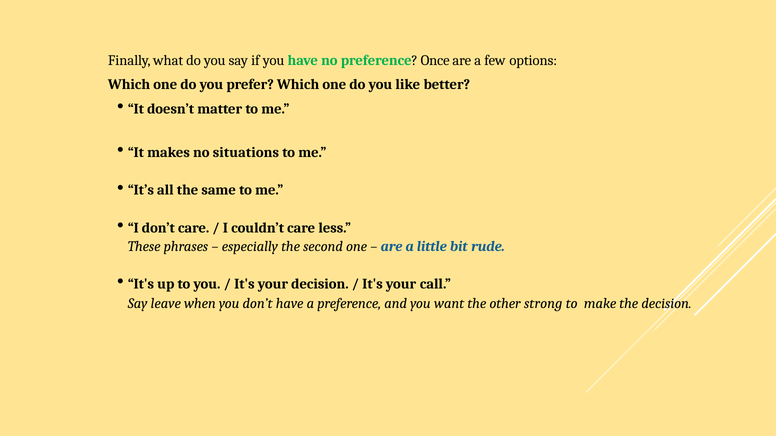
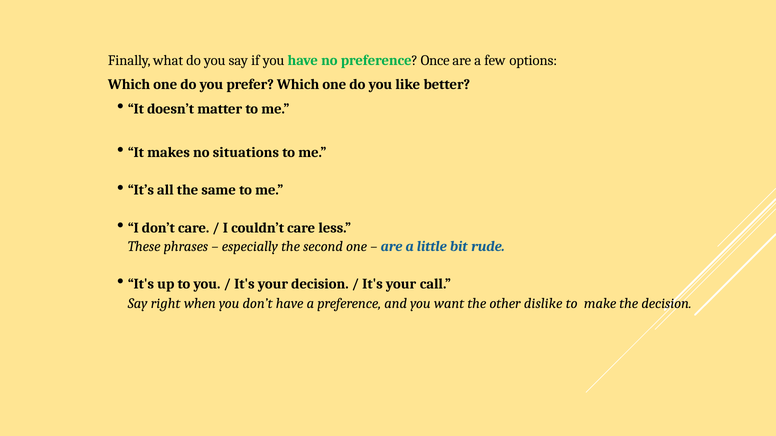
leave: leave -> right (166, 304)
strong: strong -> dislike (543, 304)
